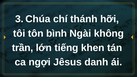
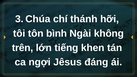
trần: trần -> trên (23, 48)
danh: danh -> đáng (96, 62)
